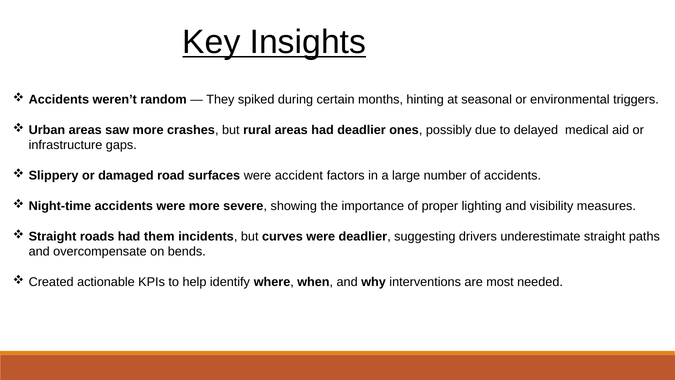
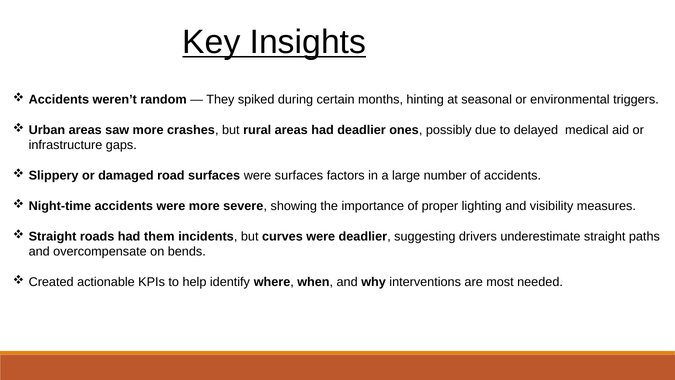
were accident: accident -> surfaces (299, 176)
